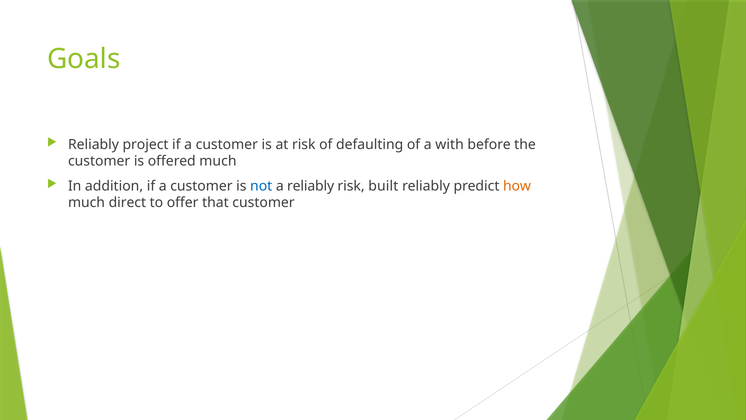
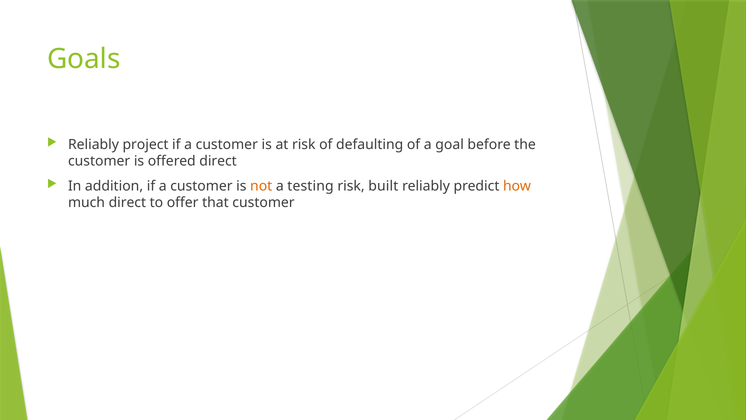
with: with -> goal (450, 144)
offered much: much -> direct (218, 161)
not colour: blue -> orange (261, 186)
a reliably: reliably -> testing (310, 186)
